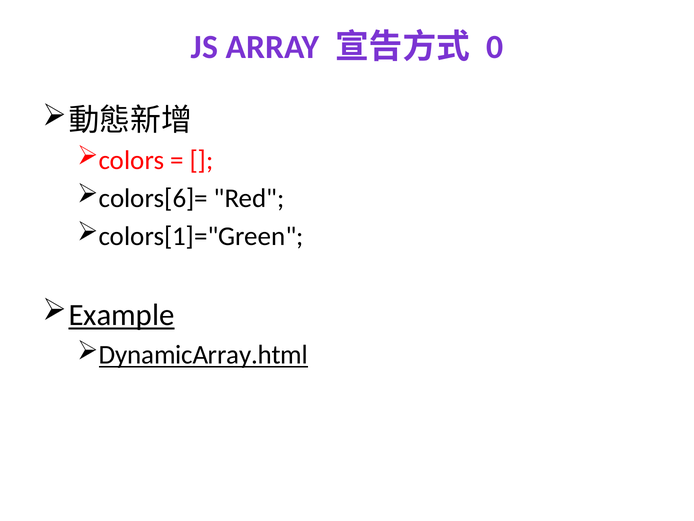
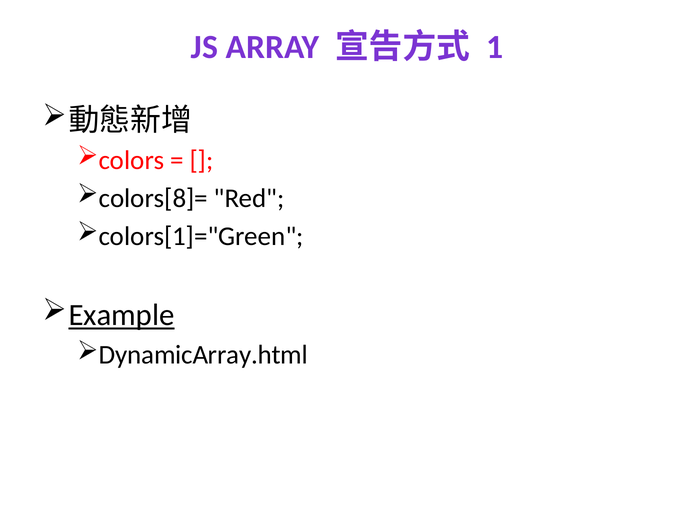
0: 0 -> 1 (495, 47)
colors[6]=: colors[6]= -> colors[8]= (153, 198)
DynamicArray.html underline: present -> none (203, 355)
